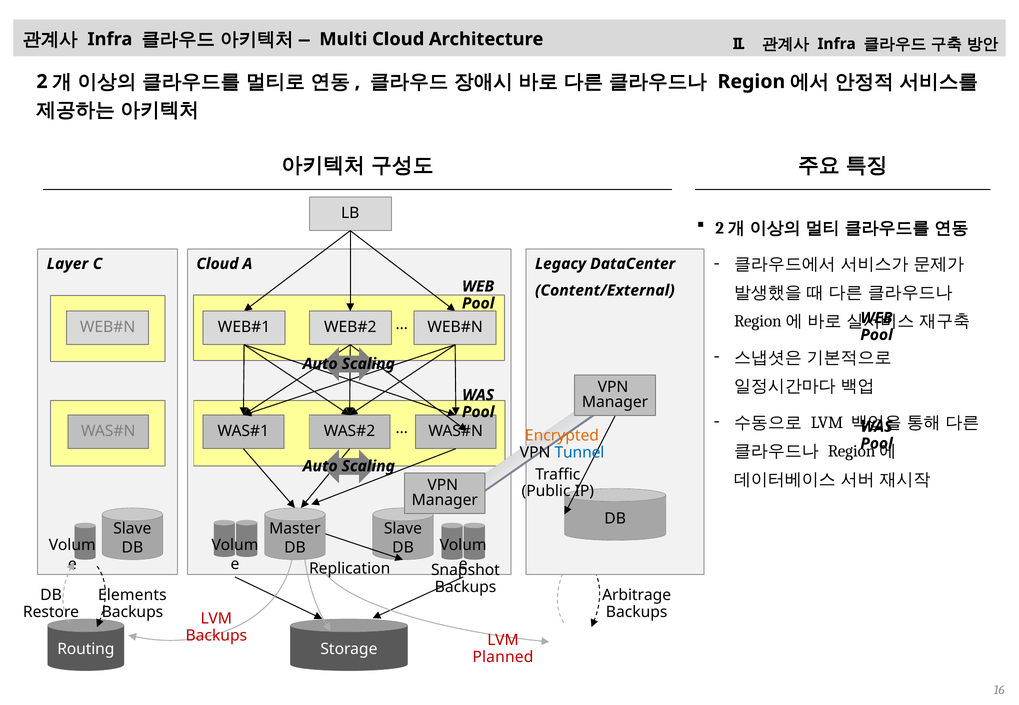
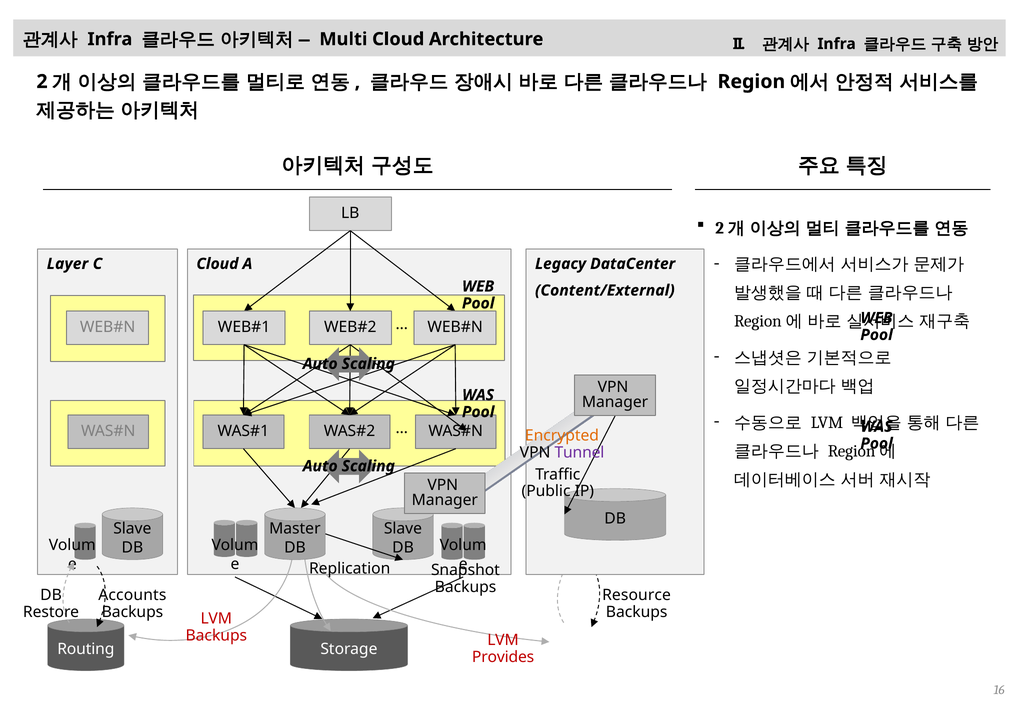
Tunnel colour: blue -> purple (579, 453)
Elements: Elements -> Accounts (132, 595)
Arbitrage: Arbitrage -> Resource (637, 595)
Planned: Planned -> Provides (503, 657)
